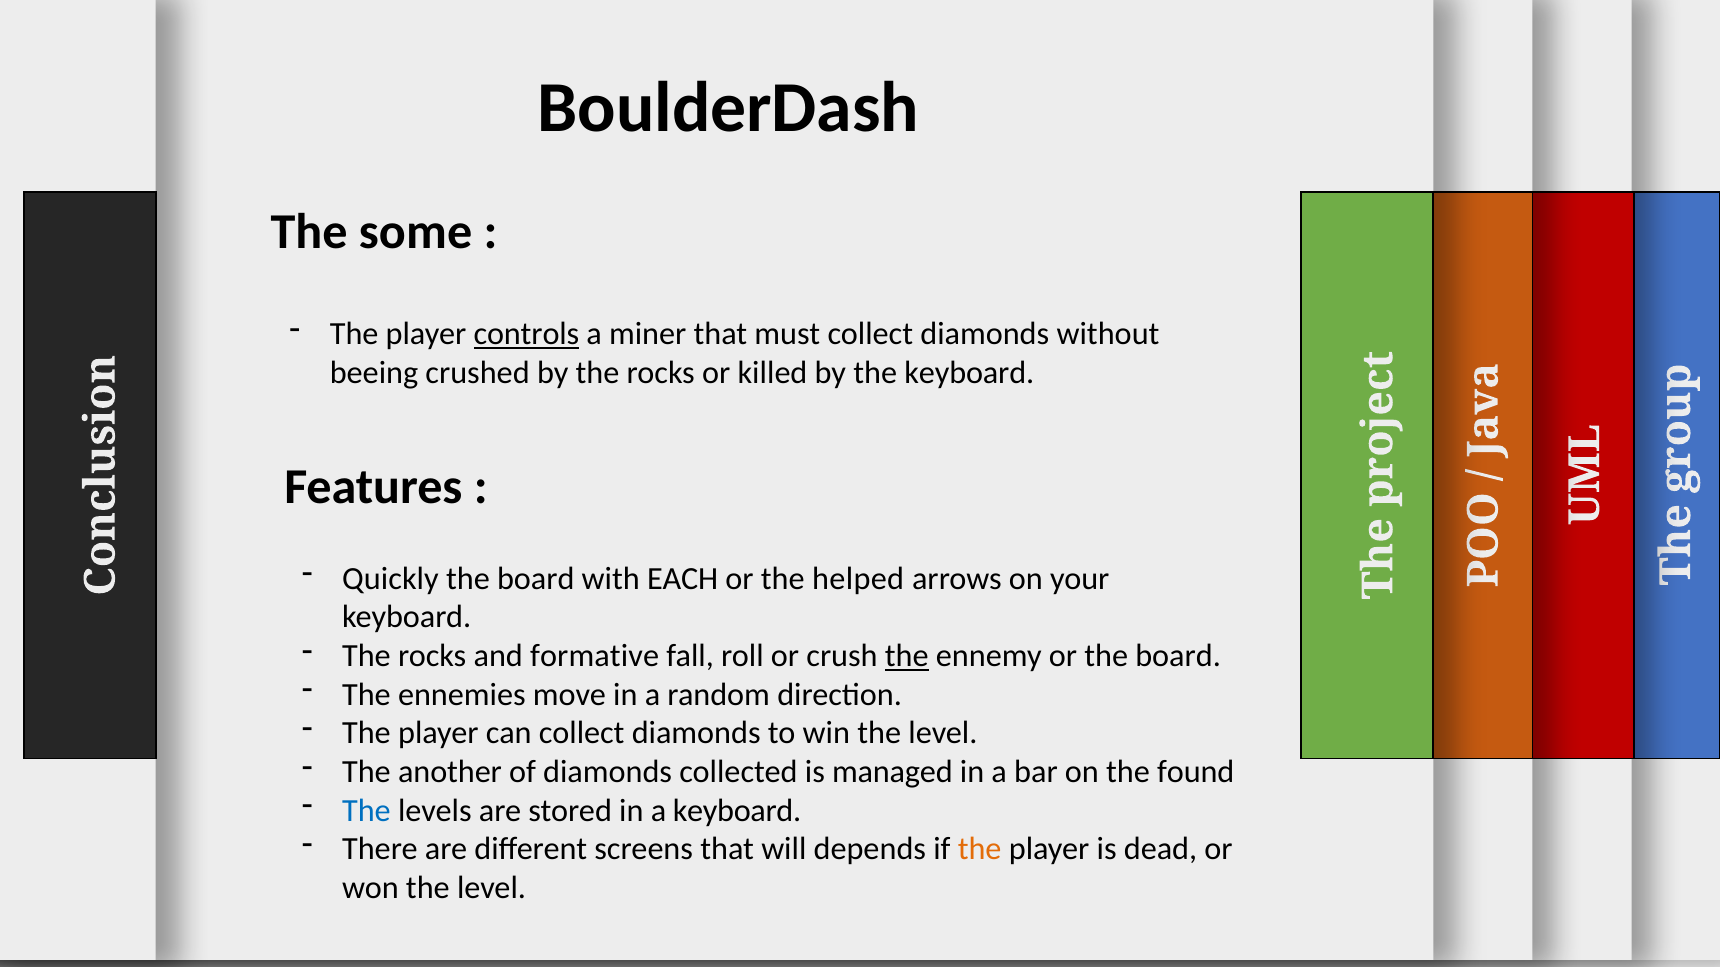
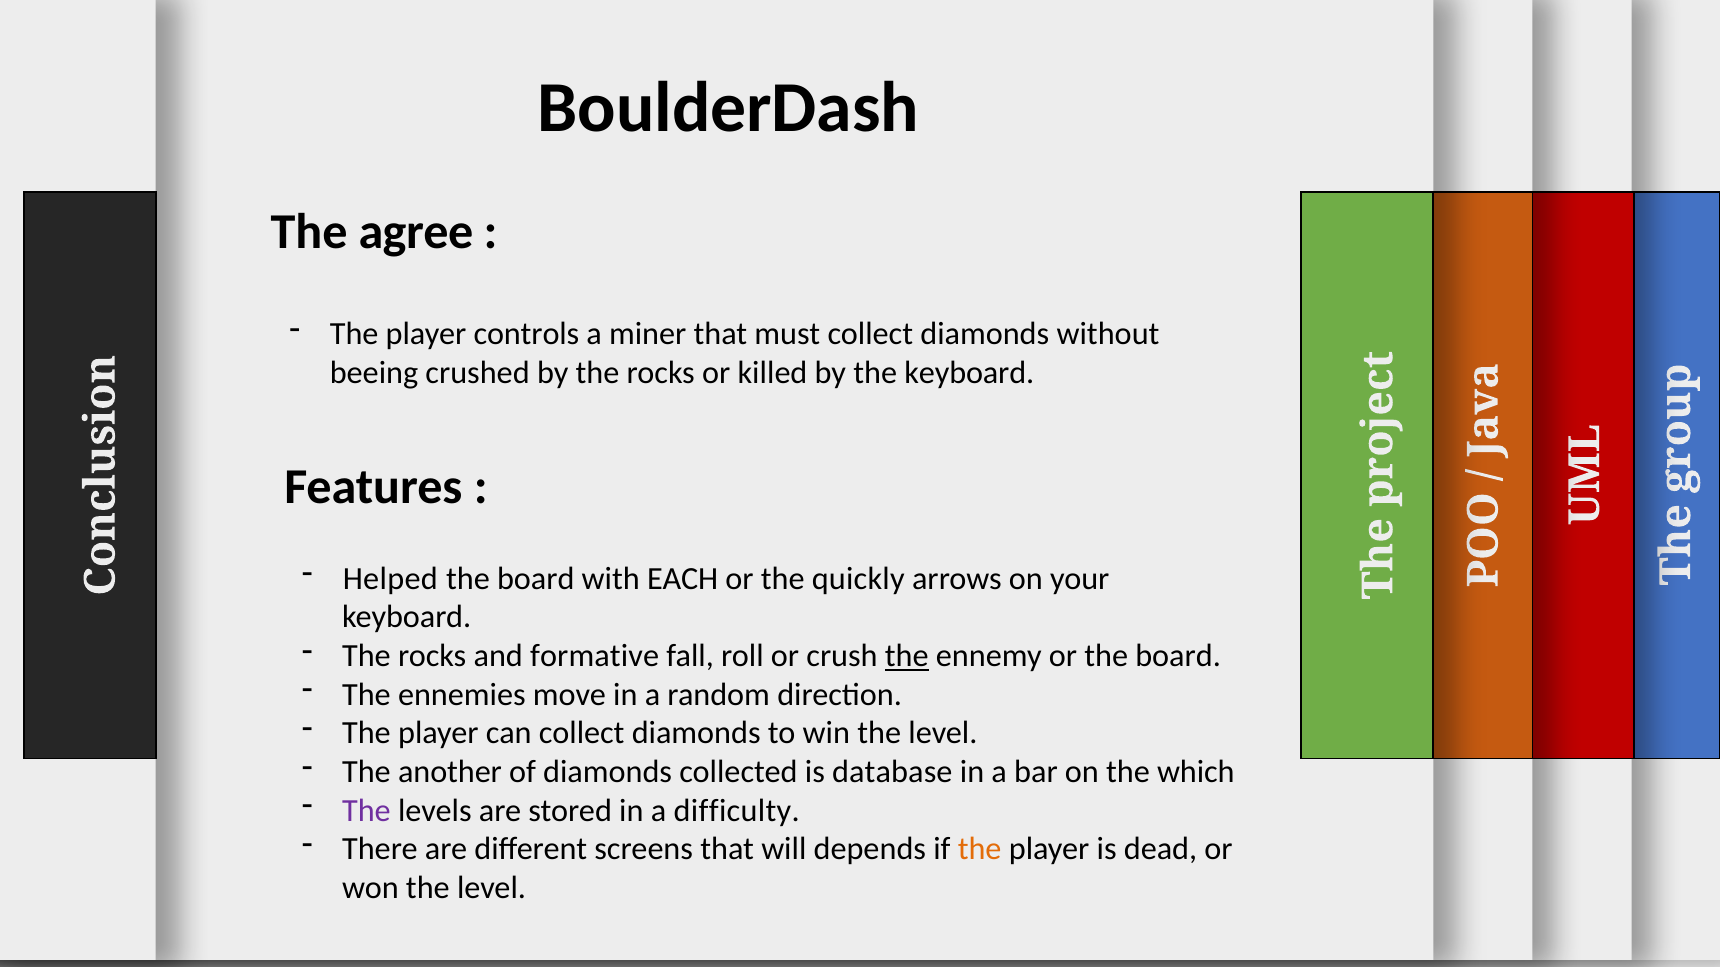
some: some -> agree (416, 232)
controls underline: present -> none (526, 334)
Quickly: Quickly -> Helped (390, 579)
helped: helped -> quickly (858, 579)
managed: managed -> database (892, 772)
found: found -> which (1196, 772)
The colour: blue -> purple (366, 811)
a keyboard: keyboard -> difficulty (737, 811)
